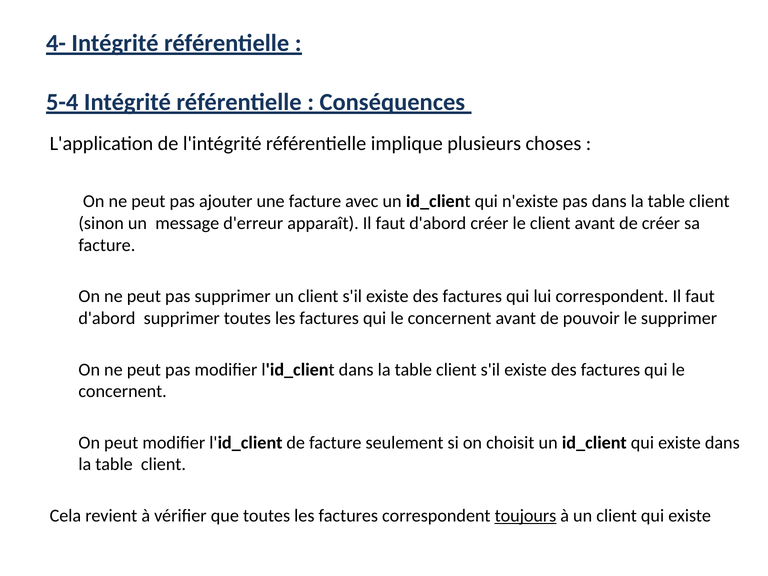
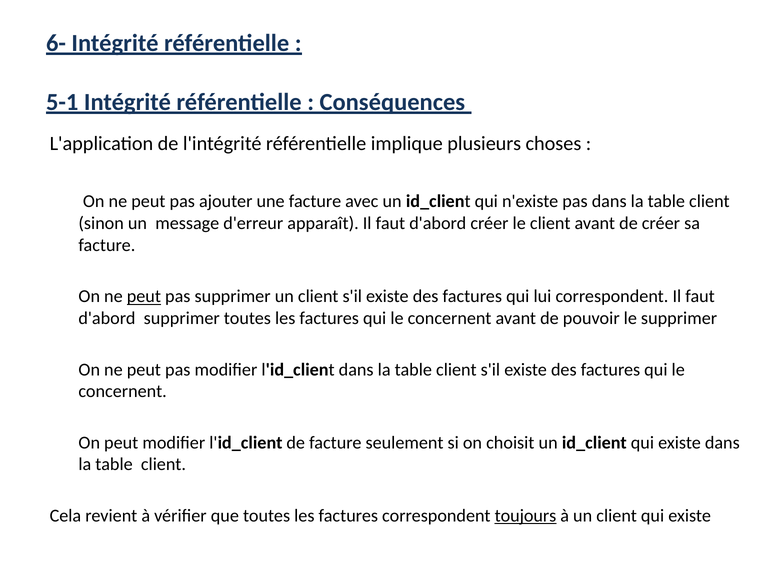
4-: 4- -> 6- (56, 43)
5-4: 5-4 -> 5-1 (62, 102)
peut underline: none -> present (144, 296)
